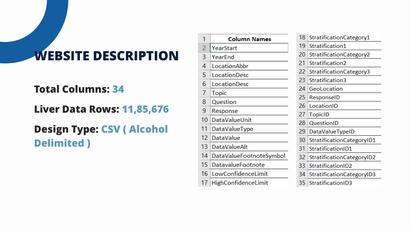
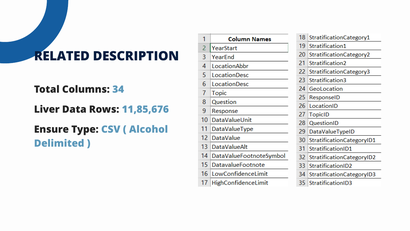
WEBSITE: WEBSITE -> RELATED (62, 56)
Design: Design -> Ensure (51, 129)
